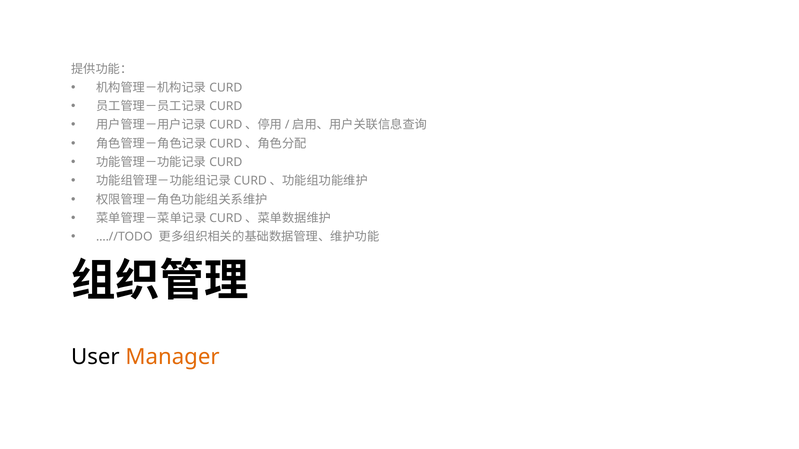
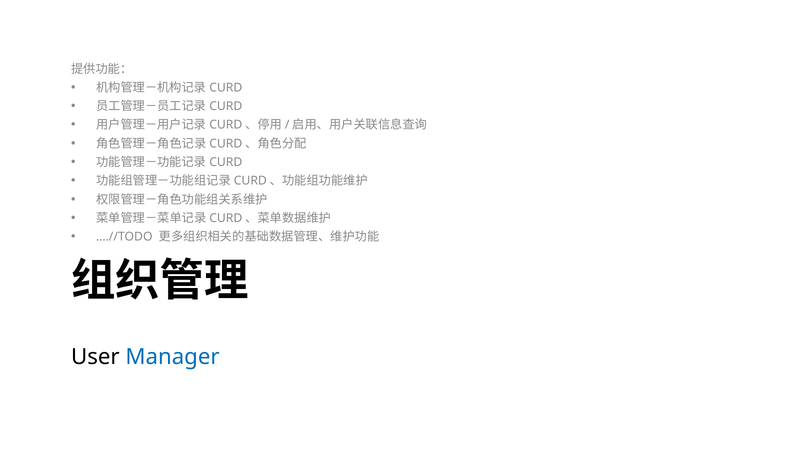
Manager colour: orange -> blue (173, 357)
